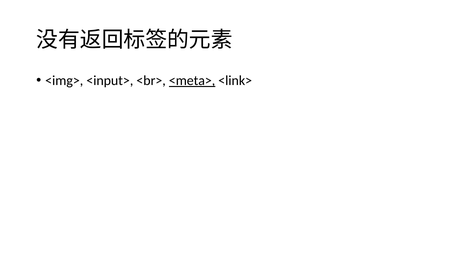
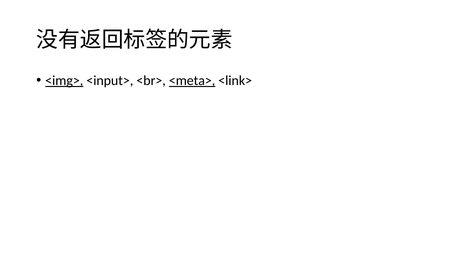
<img> underline: none -> present (64, 80)
